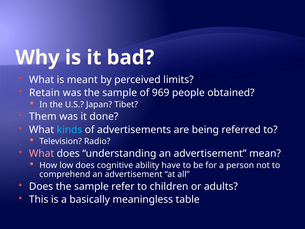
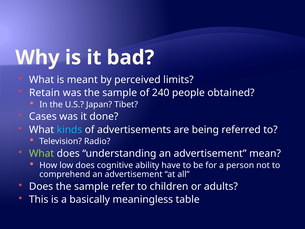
969: 969 -> 240 (161, 93)
Them: Them -> Cases (43, 116)
What colour: pink -> light green (42, 153)
